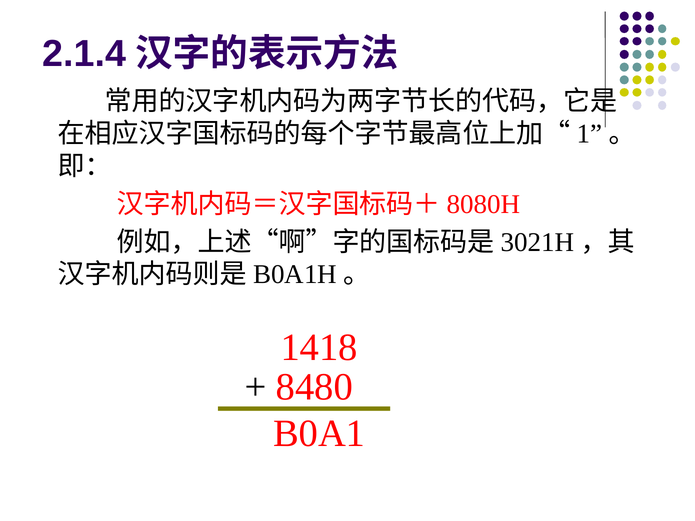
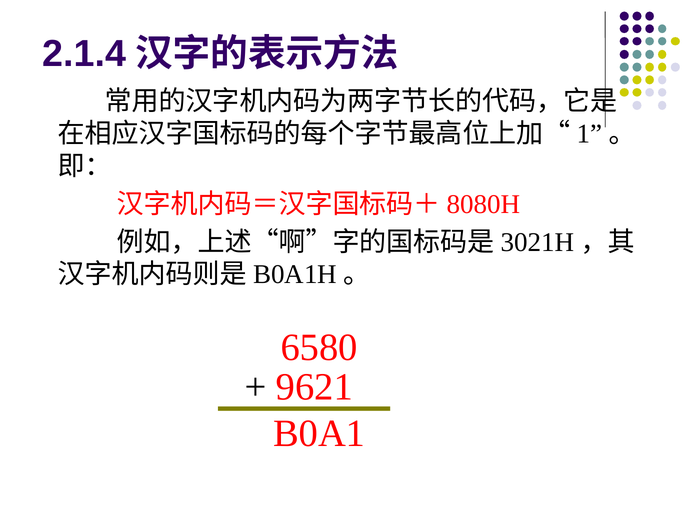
1418: 1418 -> 6580 (319, 348)
8480: 8480 -> 9621 (314, 387)
